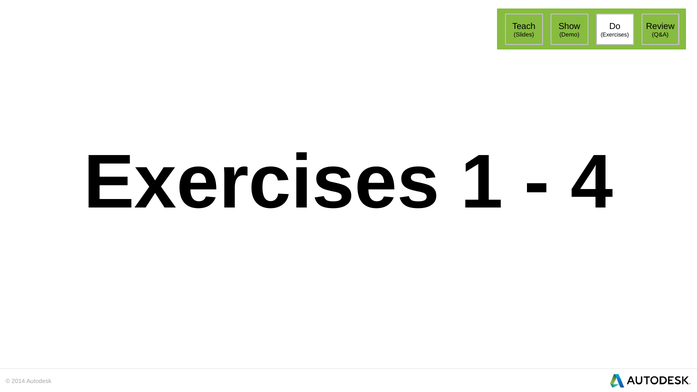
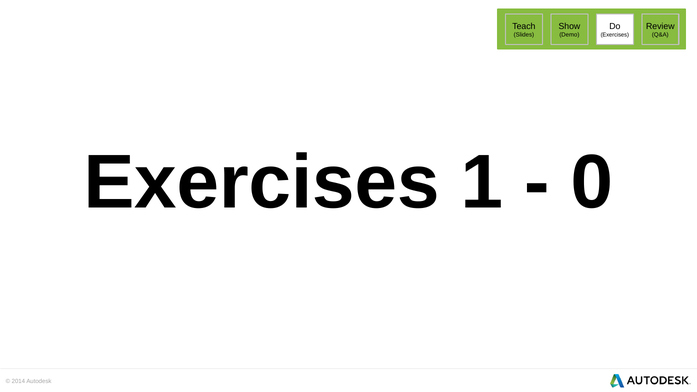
4: 4 -> 0 (592, 183)
